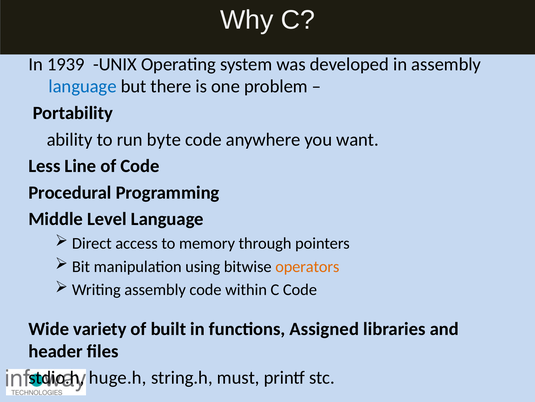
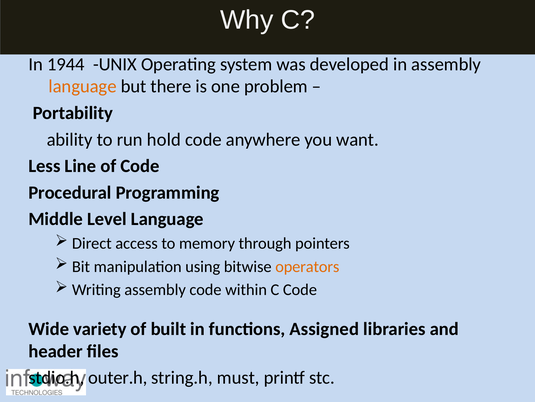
1939: 1939 -> 1944 (66, 64)
language colour: blue -> orange (83, 86)
byte: byte -> hold (164, 139)
huge.h: huge.h -> outer.h (118, 377)
